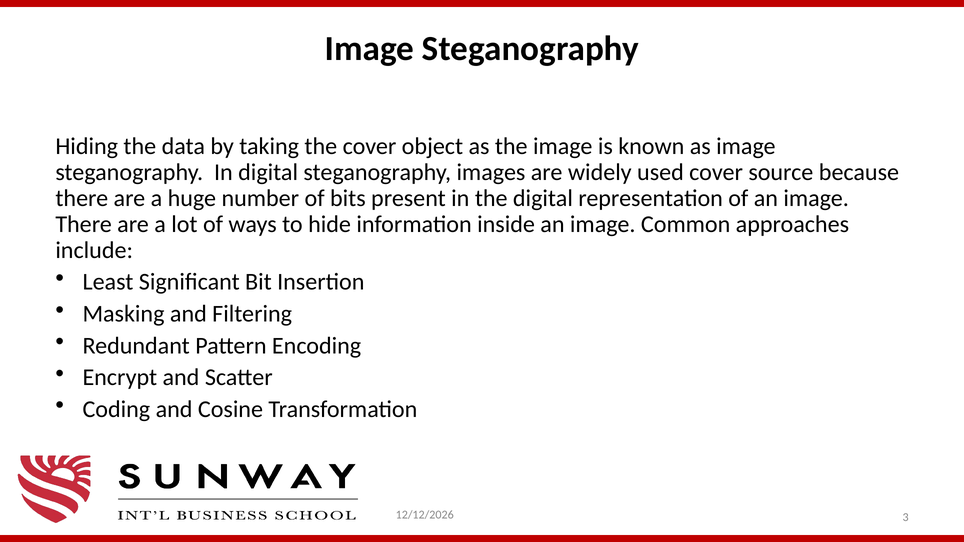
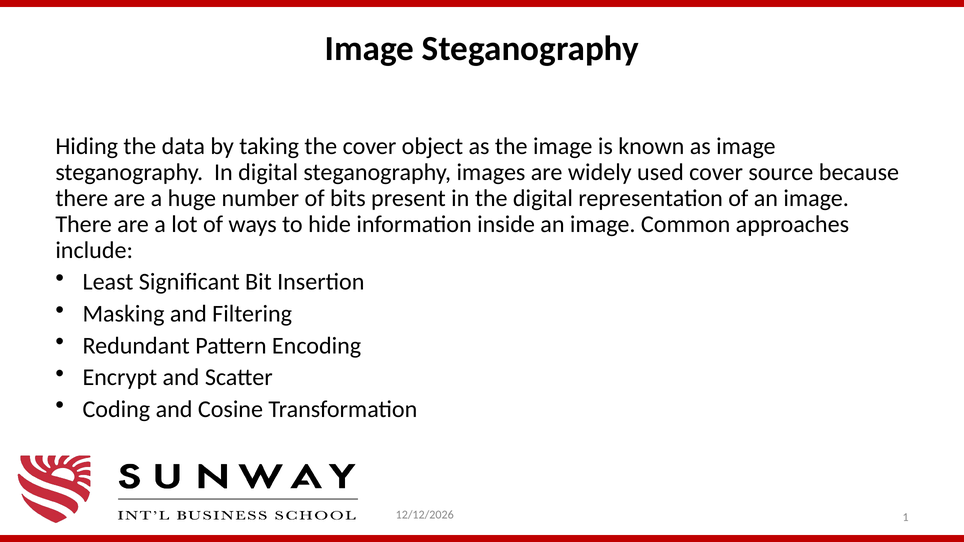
3: 3 -> 1 (906, 518)
